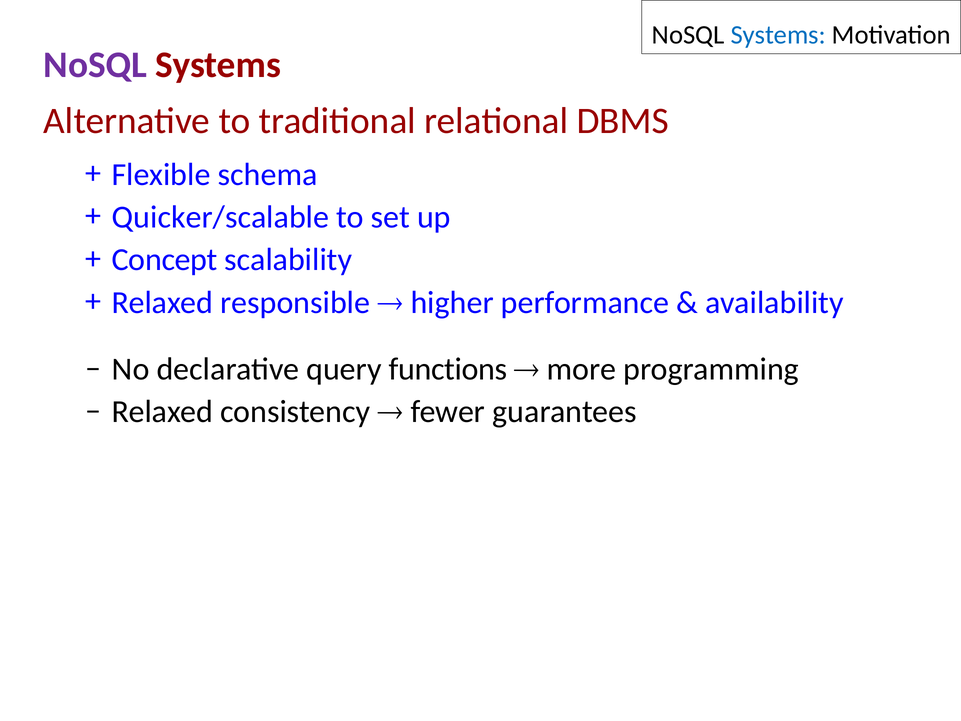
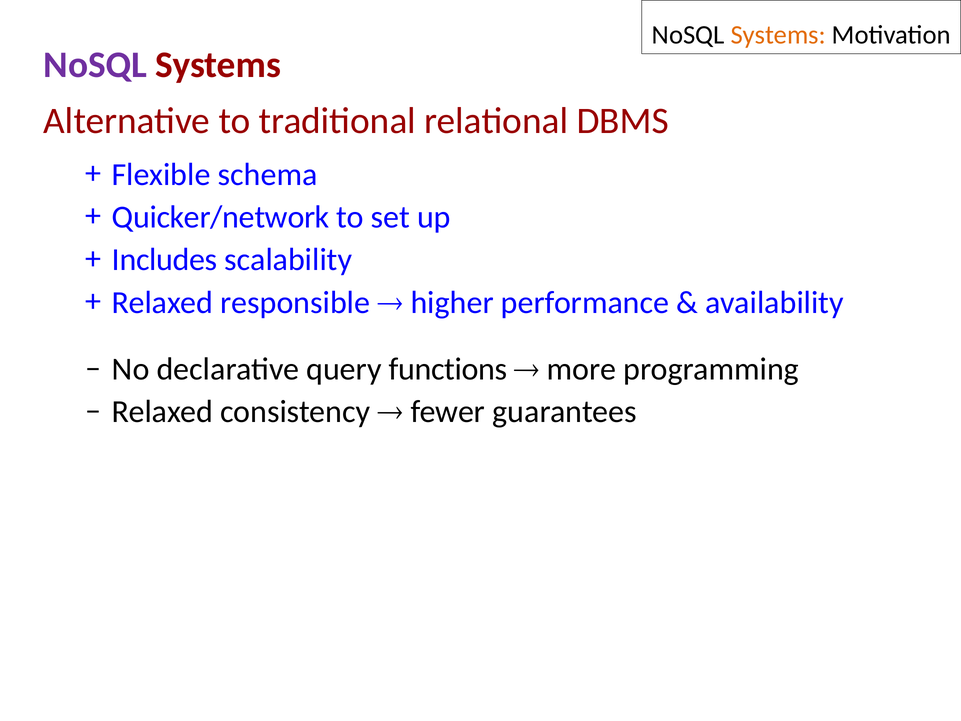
Systems colour: blue -> orange (778, 35)
Quicker/scalable: Quicker/scalable -> Quicker/network (221, 217)
Concept: Concept -> Includes (165, 260)
